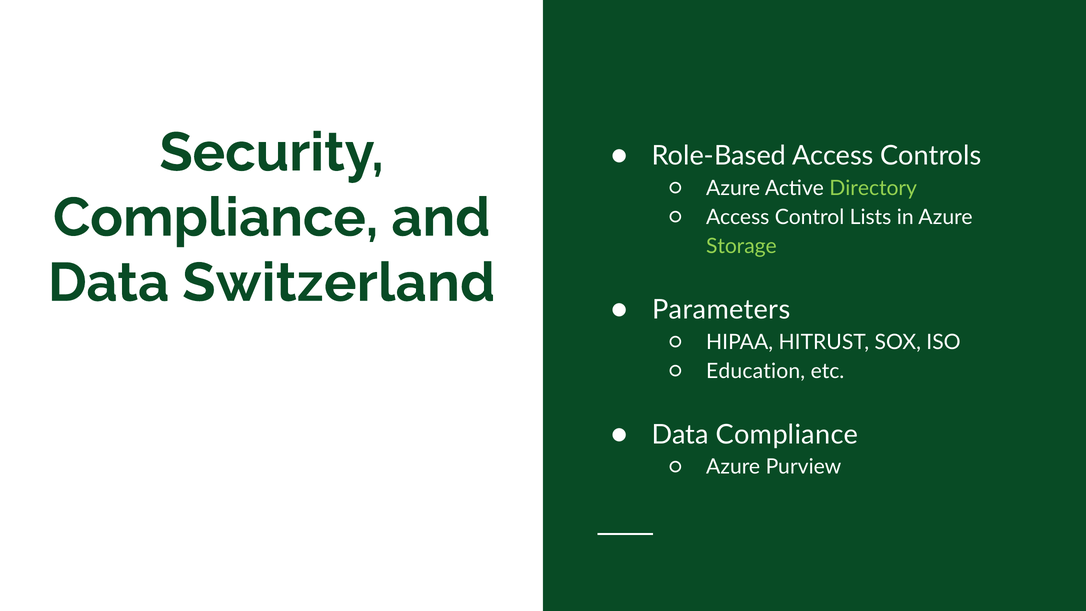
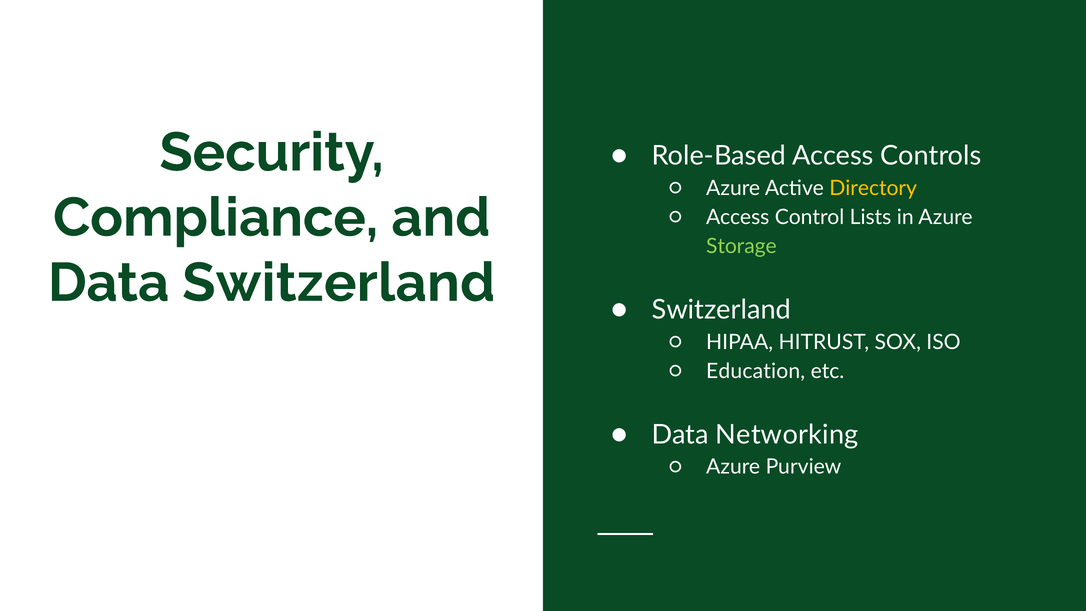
Directory colour: light green -> yellow (873, 188)
Parameters: Parameters -> Switzerland (721, 310)
Data Compliance: Compliance -> Networking (787, 435)
